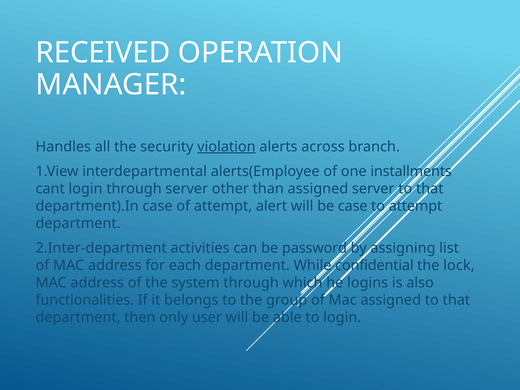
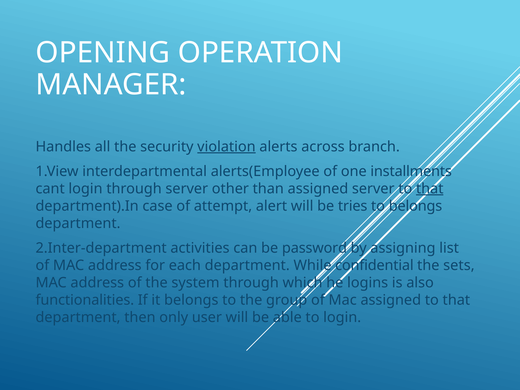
RECEIVED: RECEIVED -> OPENING (103, 53)
that underline: none -> present (430, 189)
be case: case -> tries (353, 206)
to attempt: attempt -> belongs (416, 206)
lock: lock -> sets (459, 265)
